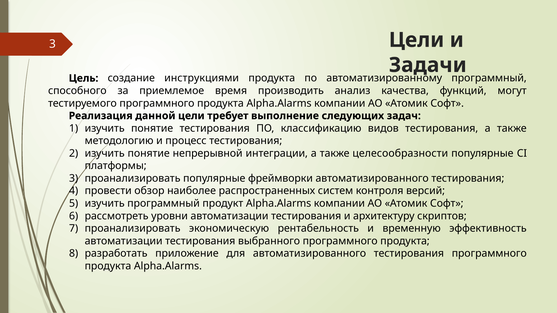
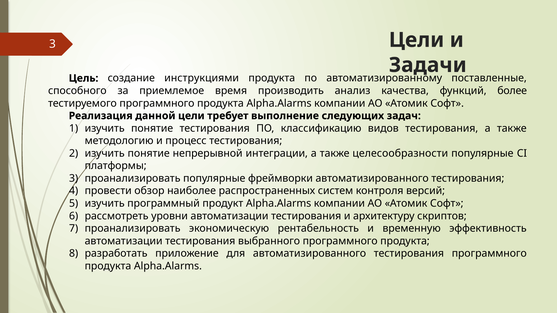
автоматизированному программный: программный -> поставленные (489, 78)
могут: могут -> более (512, 91)
